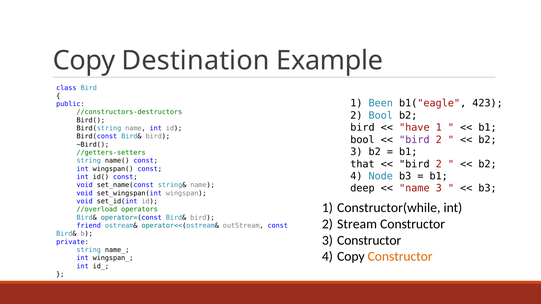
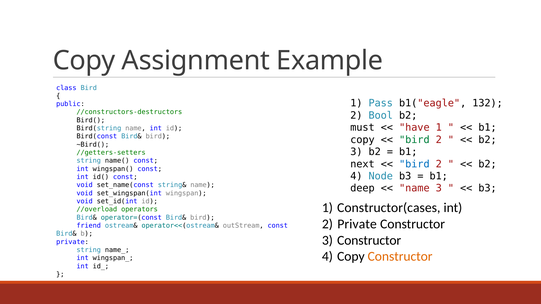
Destination: Destination -> Assignment (196, 61)
Been: Been -> Pass (381, 103)
423: 423 -> 132 (488, 103)
bird: bird -> must (362, 128)
bool: bool -> copy (362, 140)
bird colour: purple -> green (414, 140)
that: that -> next (362, 164)
bird colour: black -> blue (414, 164)
Constructor(while: Constructor(while -> Constructor(cases (389, 208)
2 Stream: Stream -> Private (357, 224)
